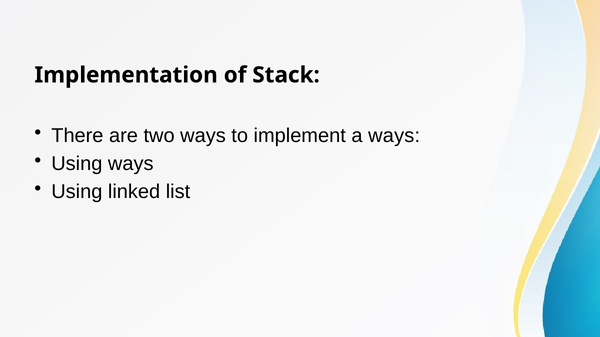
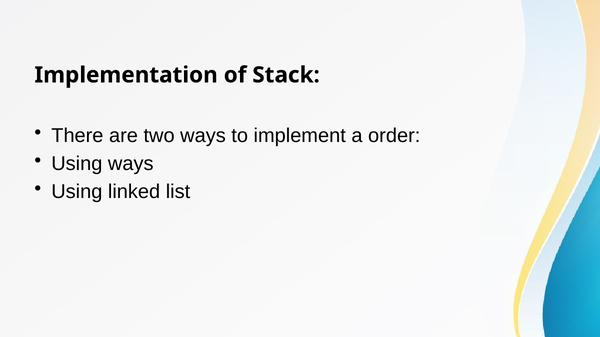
a ways: ways -> order (394, 136)
